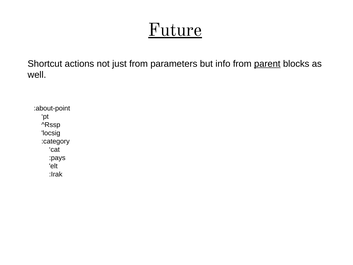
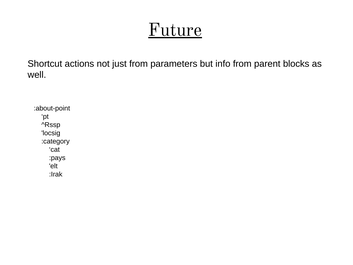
parent underline: present -> none (267, 64)
